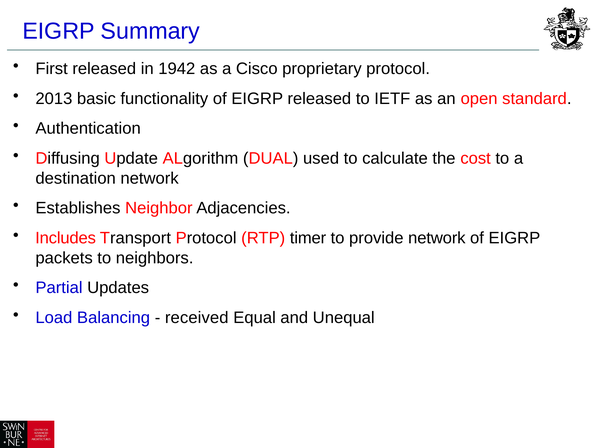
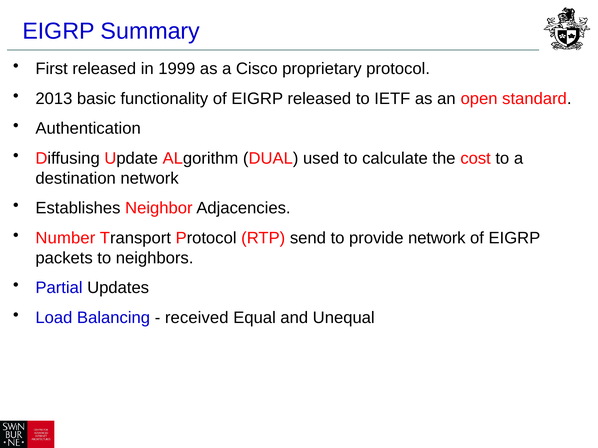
1942: 1942 -> 1999 (177, 69)
Includes: Includes -> Number (65, 238)
timer: timer -> send (308, 238)
